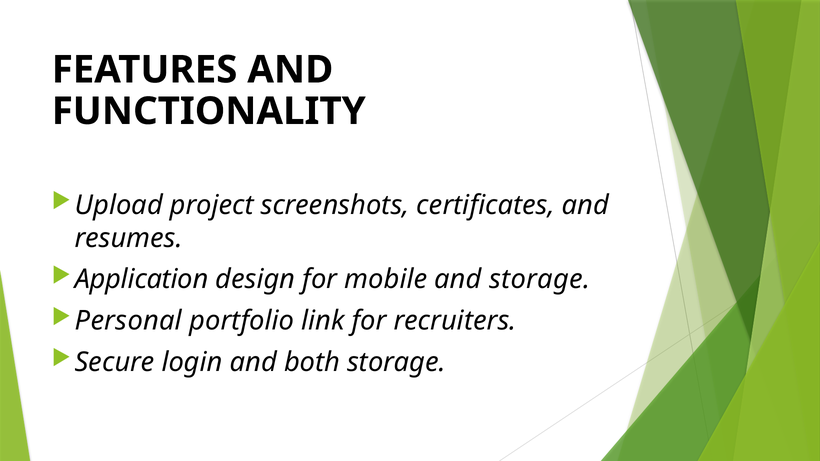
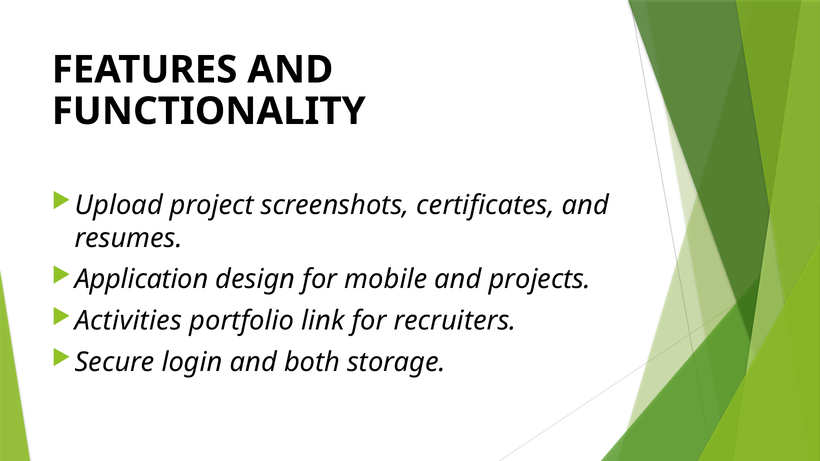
and storage: storage -> projects (540, 280)
Personal: Personal -> Activities (128, 321)
